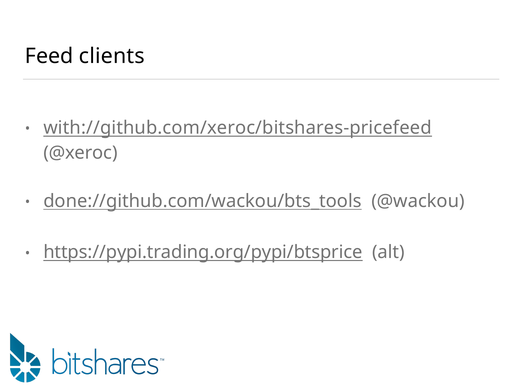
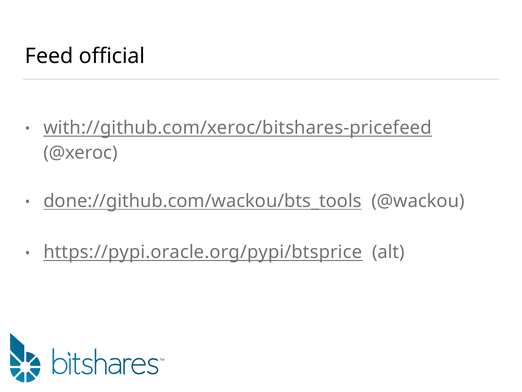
clients: clients -> official (112, 56)
https://pypi.trading.org/pypi/btsprice: https://pypi.trading.org/pypi/btsprice -> https://pypi.oracle.org/pypi/btsprice (203, 252)
